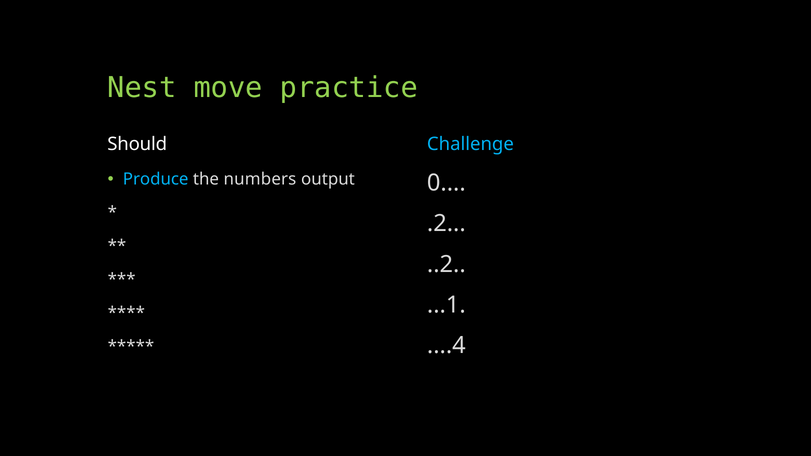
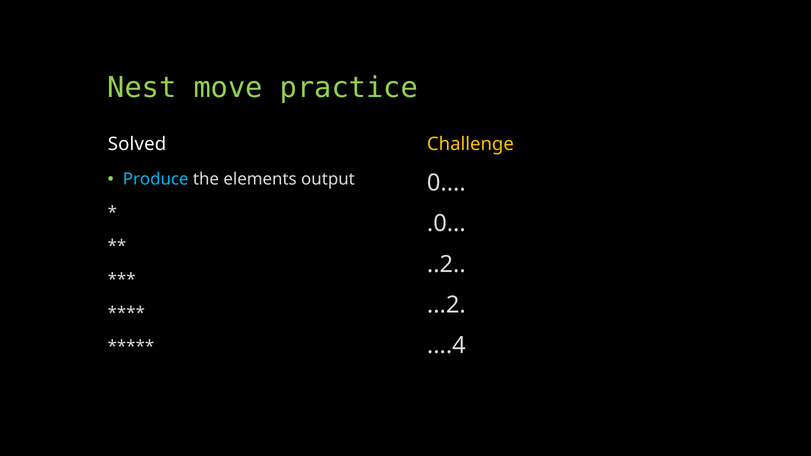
Should: Should -> Solved (137, 144)
Challenge colour: light blue -> yellow (470, 144)
numbers: numbers -> elements (260, 179)
.2: .2 -> .0 (446, 224)
...1: ...1 -> ...2 (446, 305)
